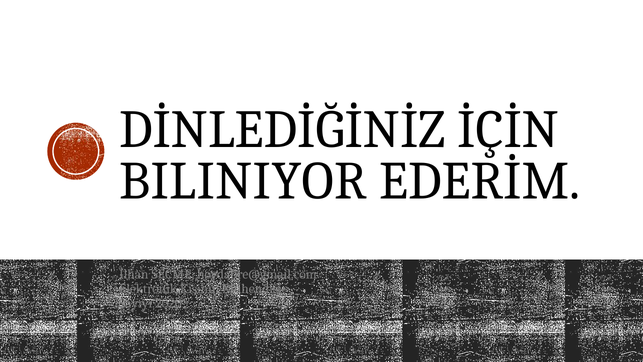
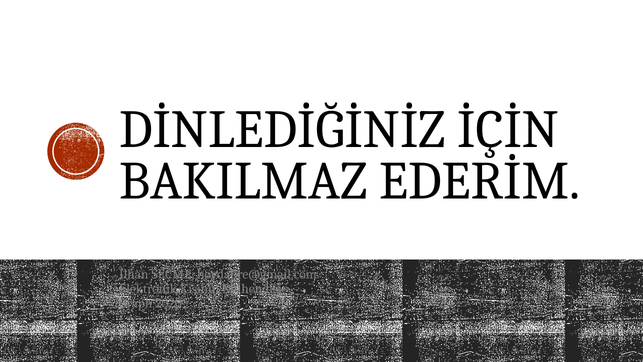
BILINIYOR: BILINIYOR -> BAKILMAZ (243, 181)
Sayıyı: Sayıyı -> Graph (136, 303)
